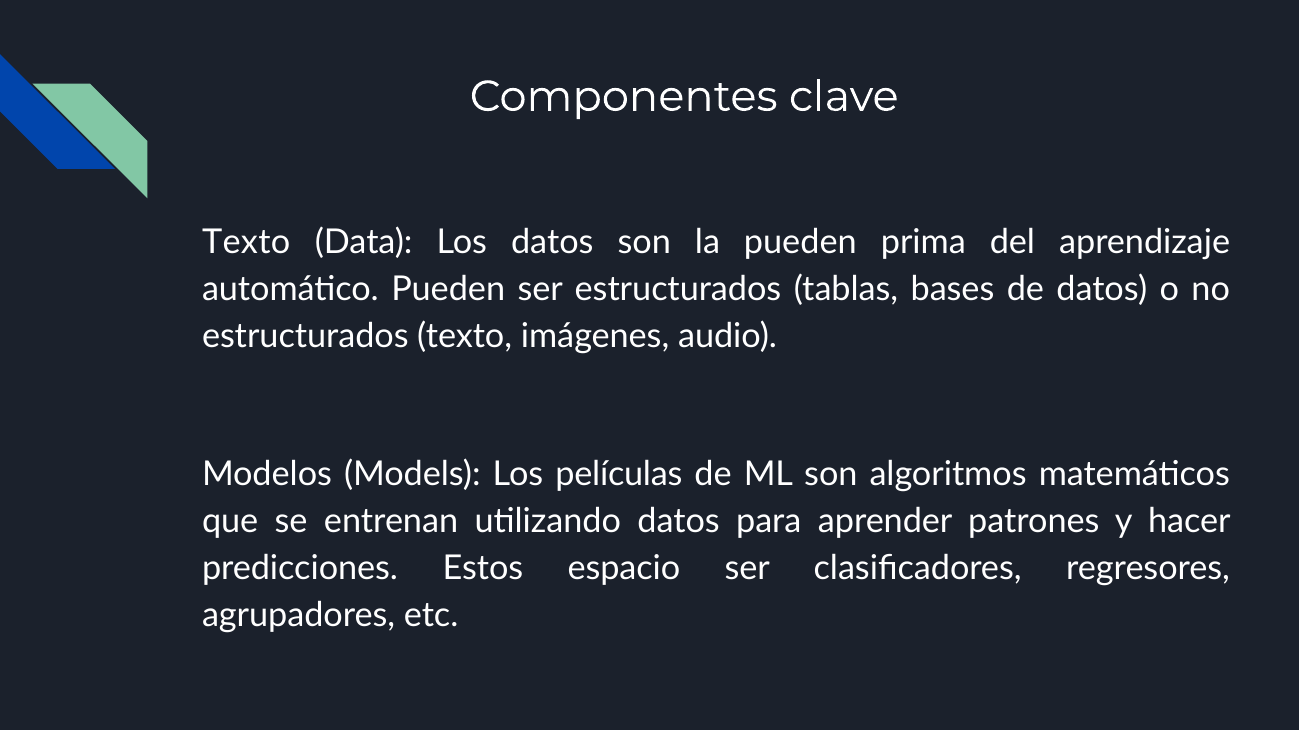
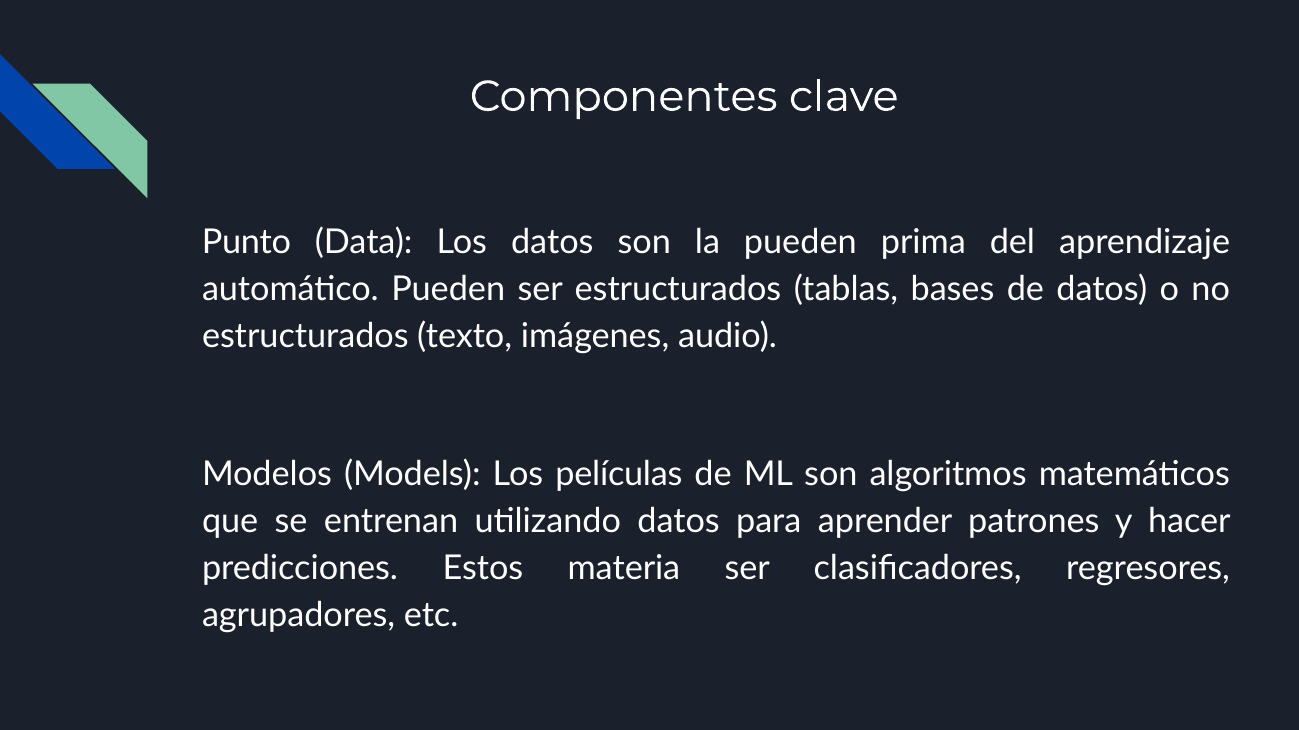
Texto: Texto -> Punto (247, 242)
espacio: espacio -> materia (624, 569)
